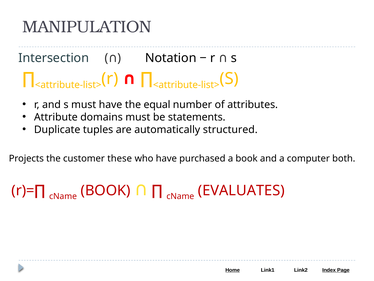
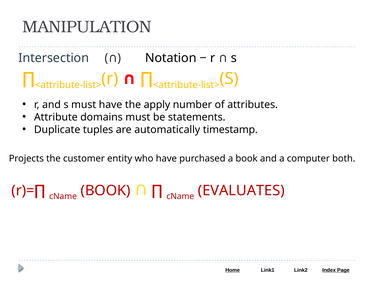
equal: equal -> apply (157, 104)
structured: structured -> timestamp (230, 129)
these: these -> entity (120, 158)
